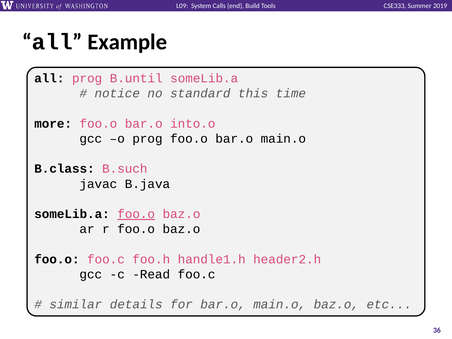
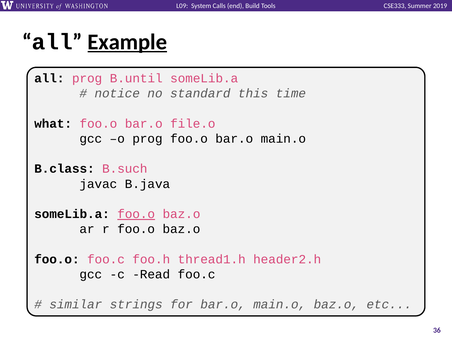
Example underline: none -> present (127, 42)
more: more -> what (53, 124)
into.o: into.o -> file.o (193, 124)
handle1.h: handle1.h -> thread1.h (212, 259)
details: details -> strings (136, 304)
